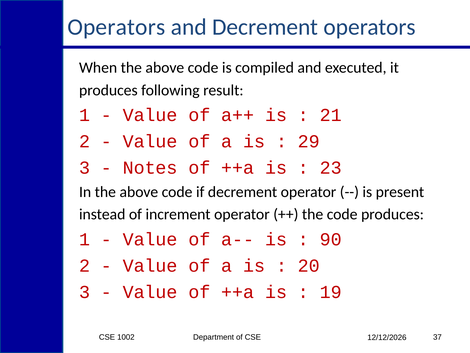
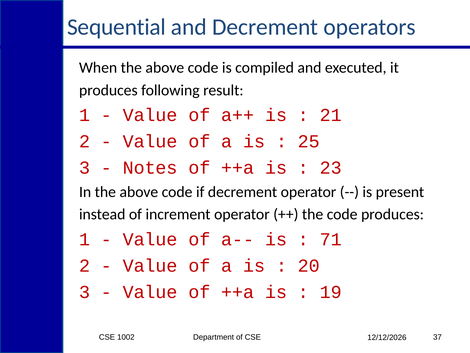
Operators: Operators -> Sequential (117, 27)
29: 29 -> 25 (309, 141)
90: 90 -> 71 (331, 239)
